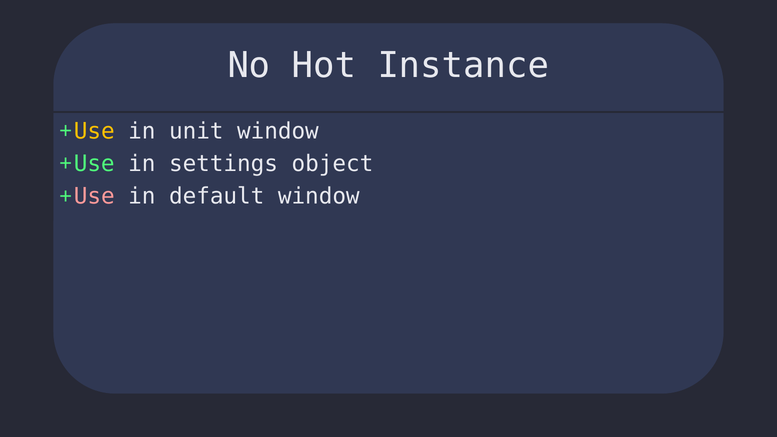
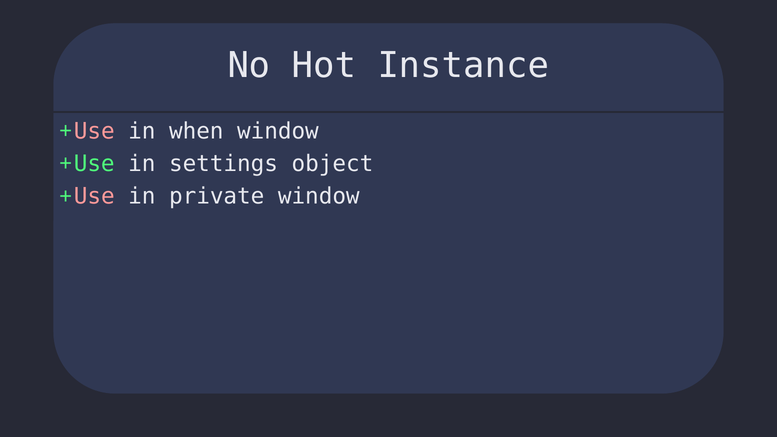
Use colour: yellow -> pink (94, 131)
unit: unit -> when (196, 131)
default: default -> private (217, 197)
